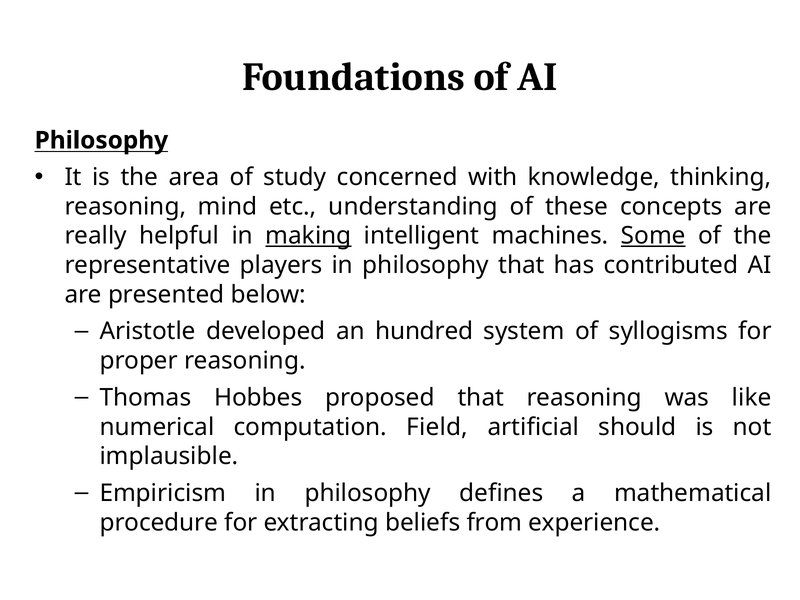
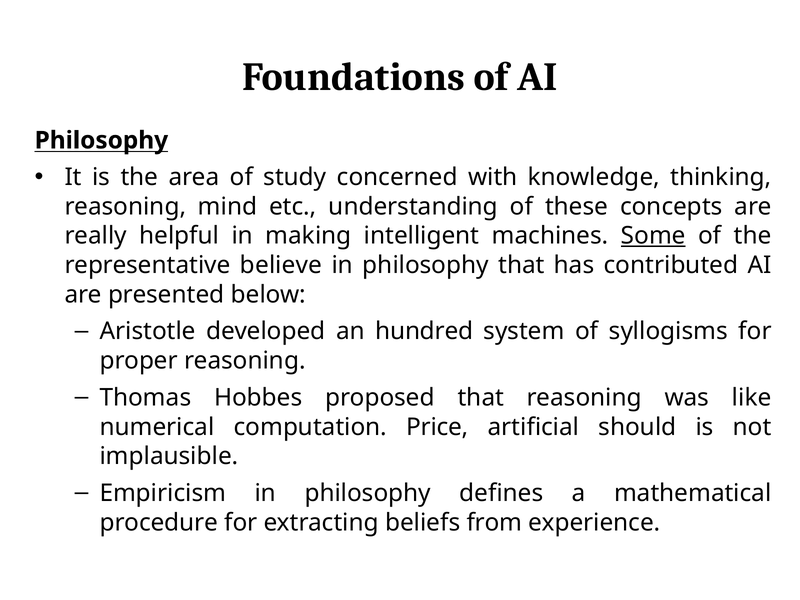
making underline: present -> none (308, 236)
players: players -> believe (281, 265)
Field: Field -> Price (437, 427)
